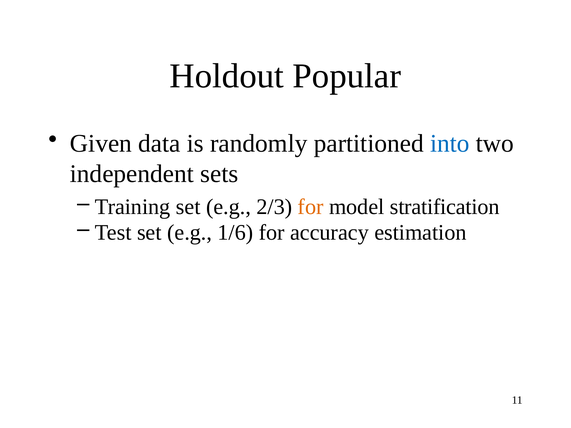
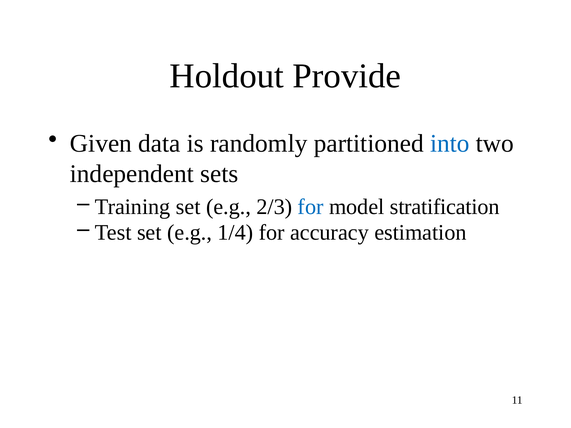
Popular: Popular -> Provide (347, 76)
for colour: orange -> blue (311, 207)
1/6: 1/6 -> 1/4 (235, 233)
